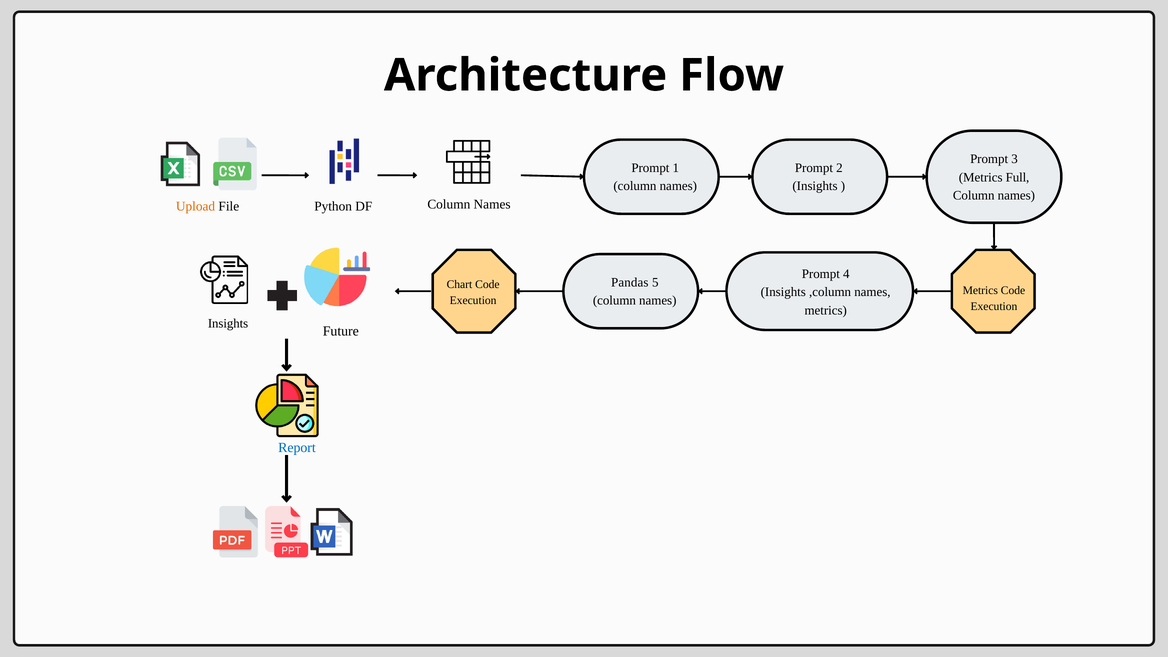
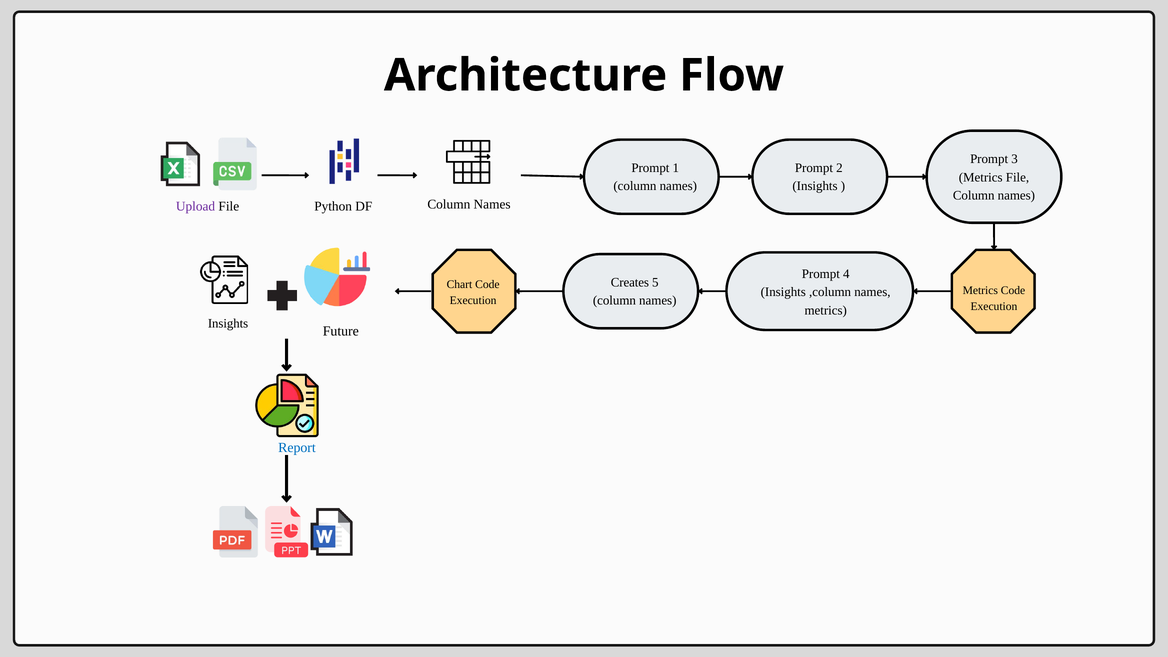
Metrics Full: Full -> File (1017, 177)
Upload colour: orange -> purple (196, 207)
Pandas: Pandas -> Creates (630, 283)
